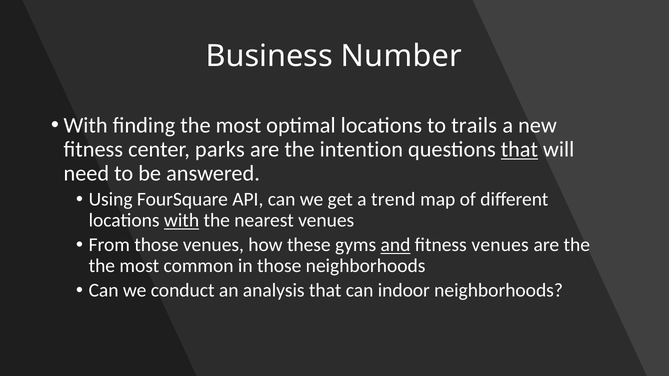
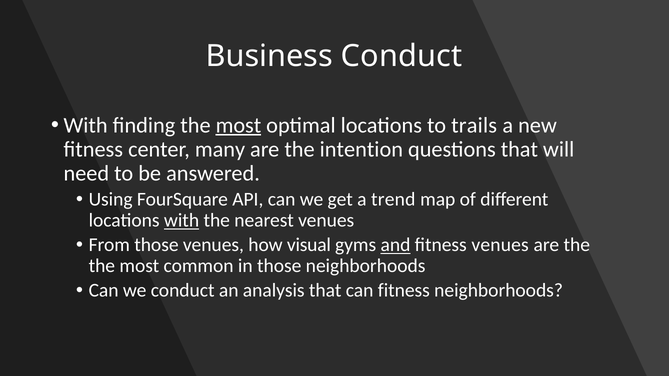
Business Number: Number -> Conduct (402, 56)
most underline: none -> present (238, 125)
parks: parks -> many (220, 150)
that underline: present -> none (519, 150)
these: these -> visual (309, 245)
can indoor: indoor -> fitness (404, 291)
